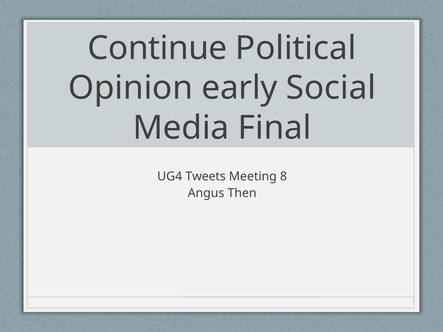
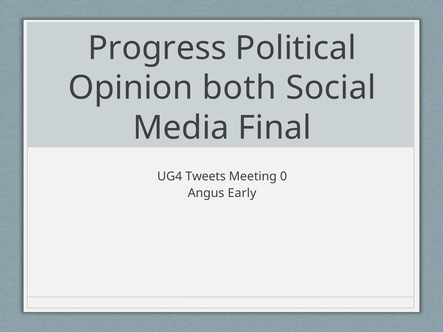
Continue: Continue -> Progress (157, 48)
early: early -> both (239, 88)
8: 8 -> 0 (284, 177)
Then: Then -> Early (242, 193)
